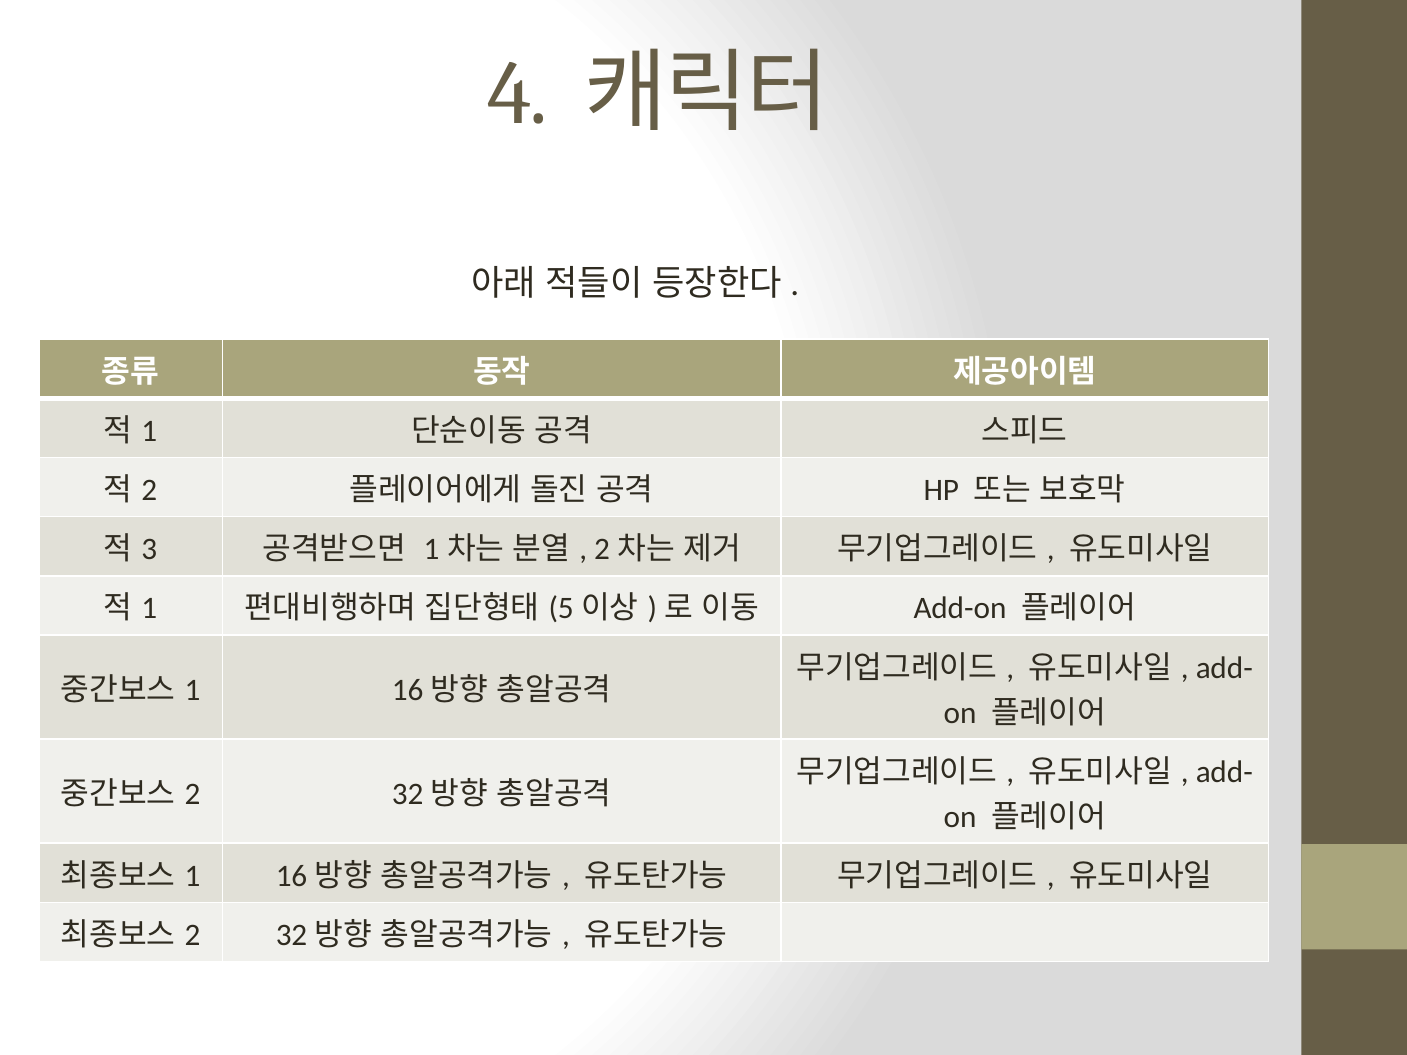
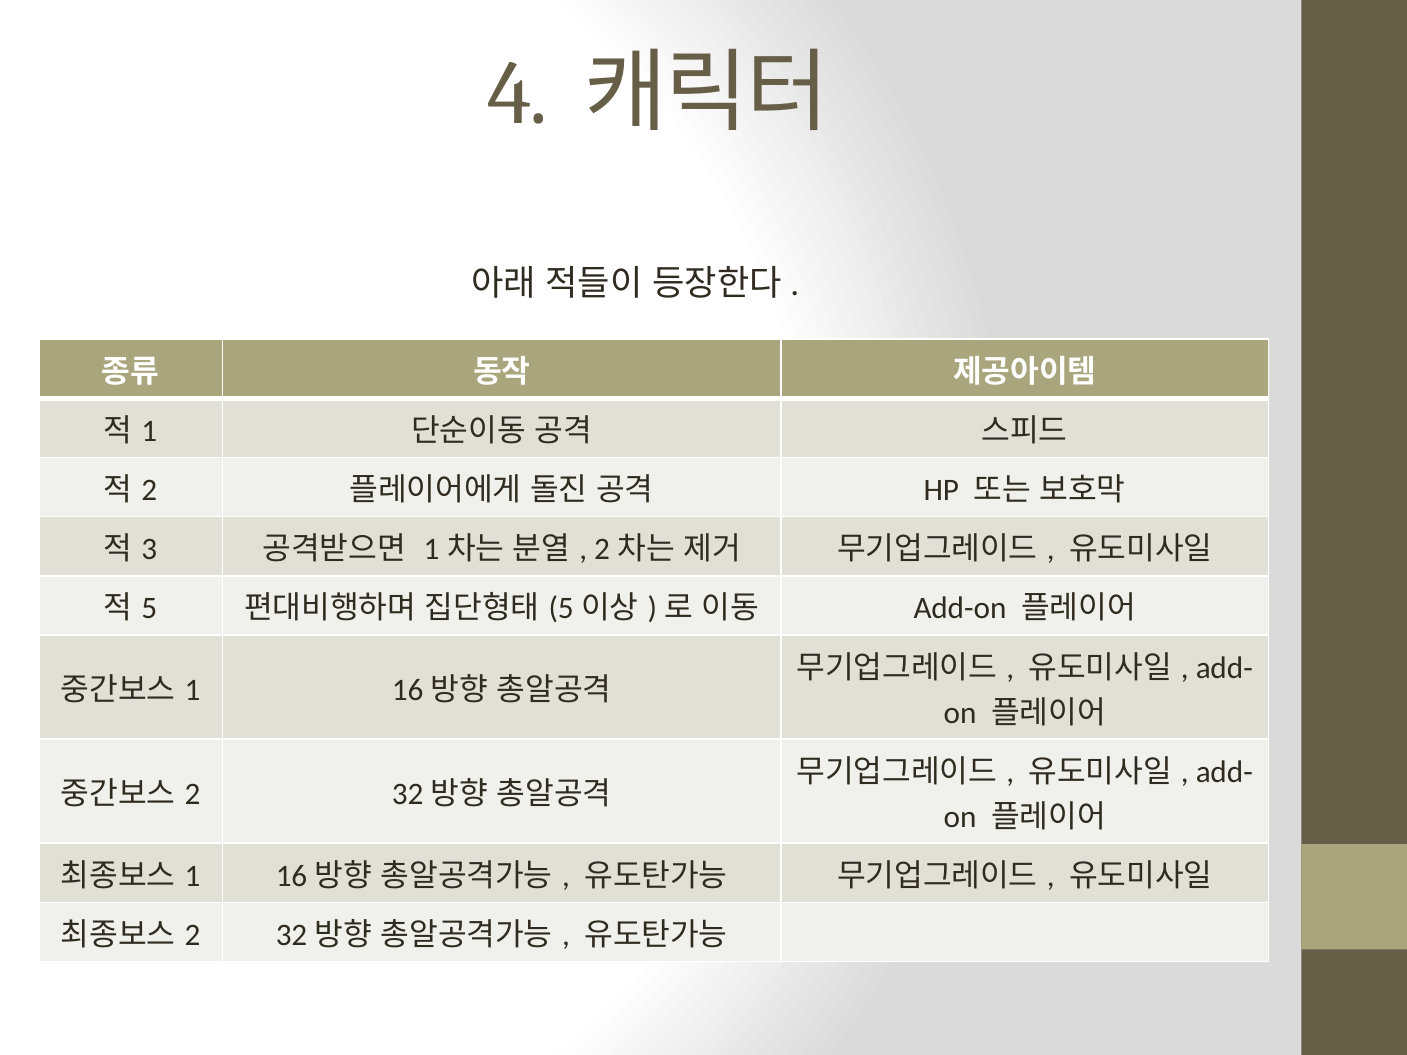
1: 1 -> 5 (149, 609)
